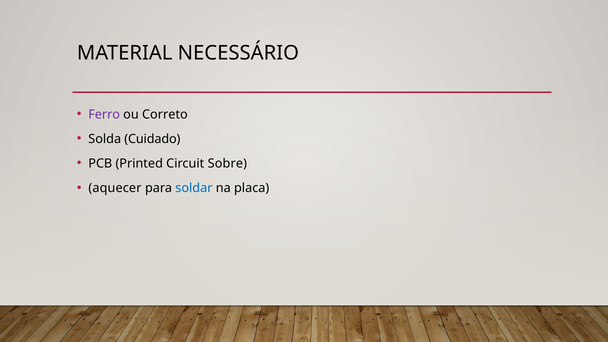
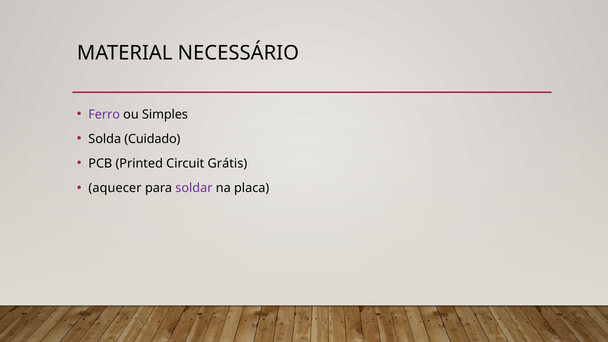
Correto: Correto -> Simples (165, 114)
Sobre: Sobre -> Grátis (227, 163)
soldar colour: blue -> purple (194, 188)
